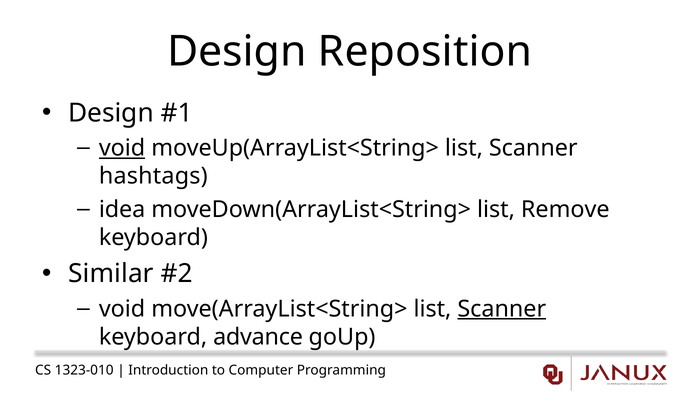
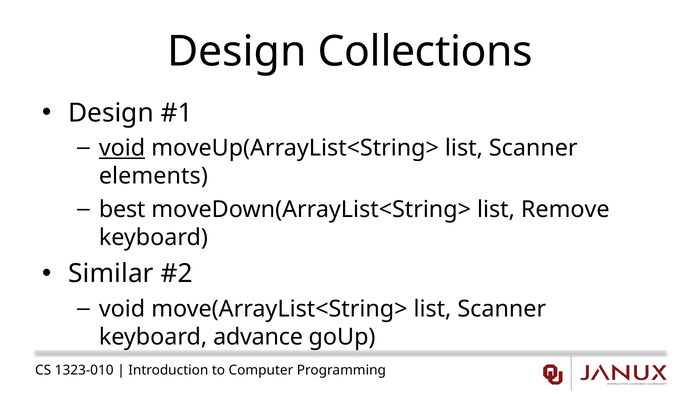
Reposition: Reposition -> Collections (425, 52)
hashtags: hashtags -> elements (153, 176)
idea: idea -> best (122, 209)
Scanner underline: present -> none (502, 309)
